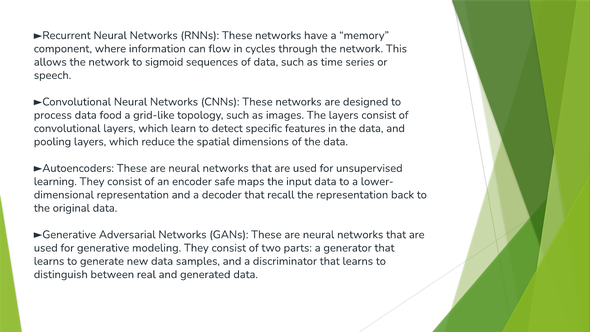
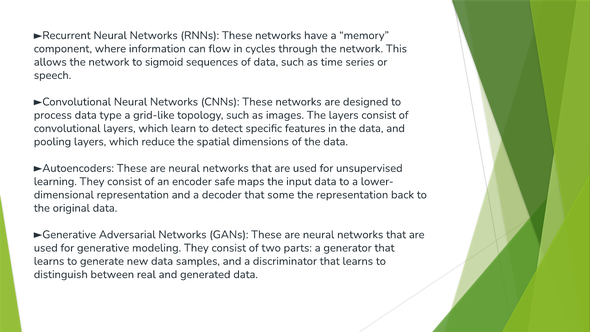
food: food -> type (111, 115)
recall: recall -> some (281, 195)
